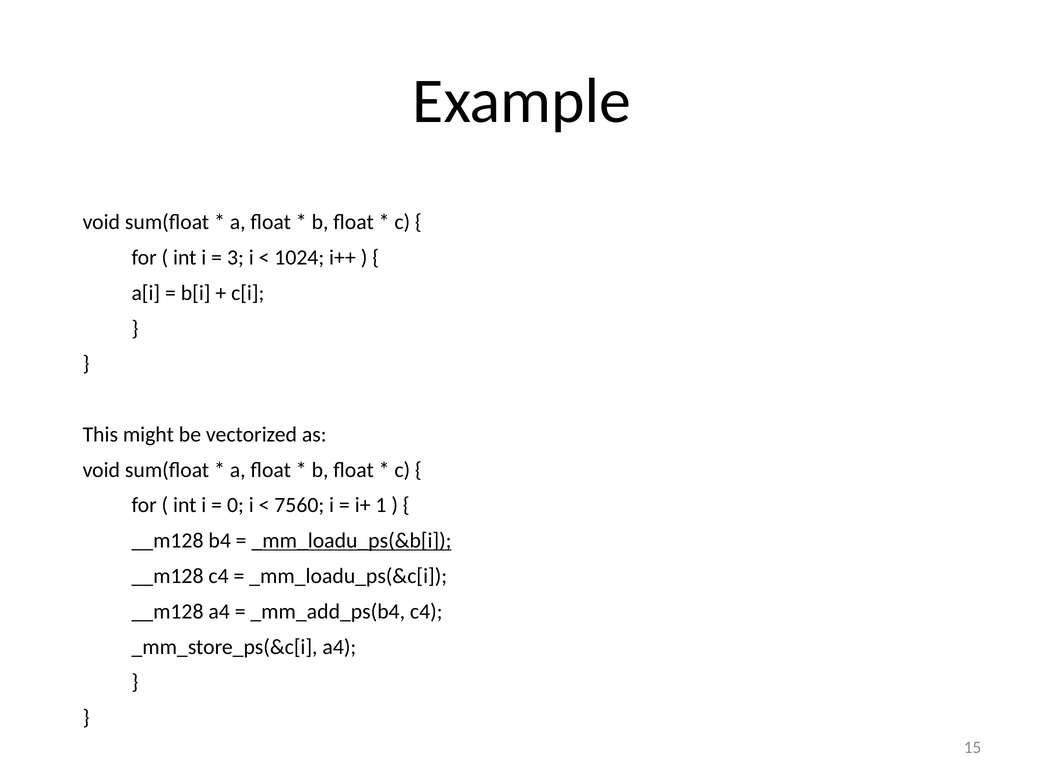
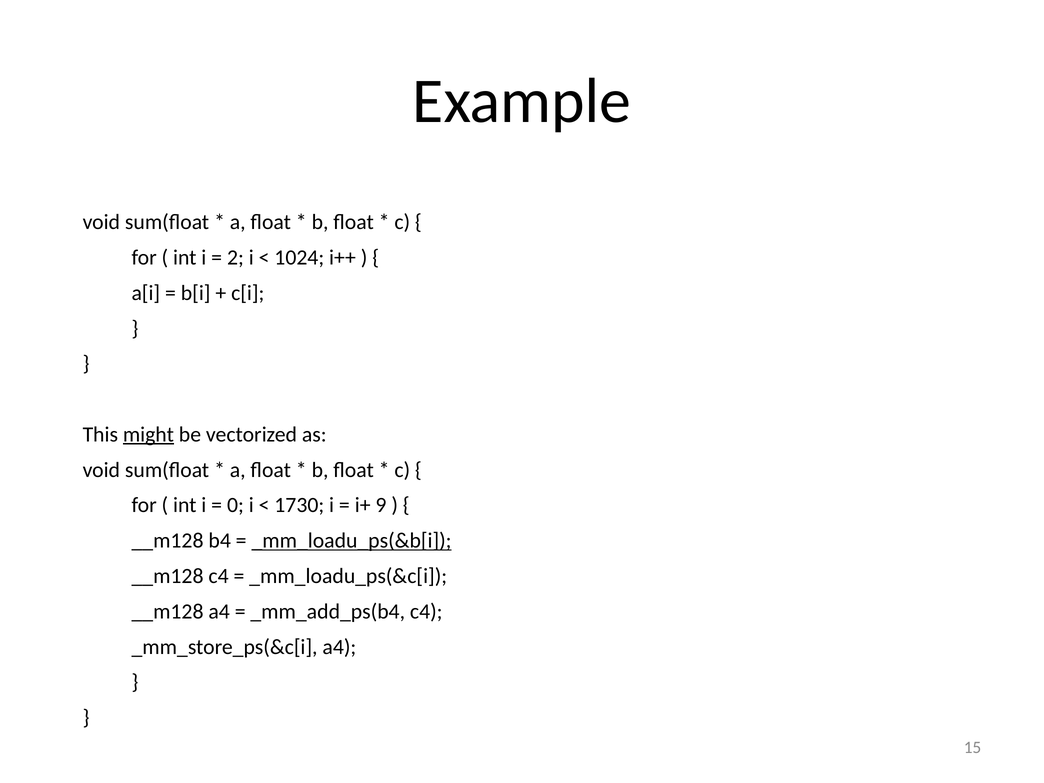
3: 3 -> 2 (235, 258)
might underline: none -> present (148, 435)
7560: 7560 -> 1730 (299, 505)
1: 1 -> 9 (381, 505)
